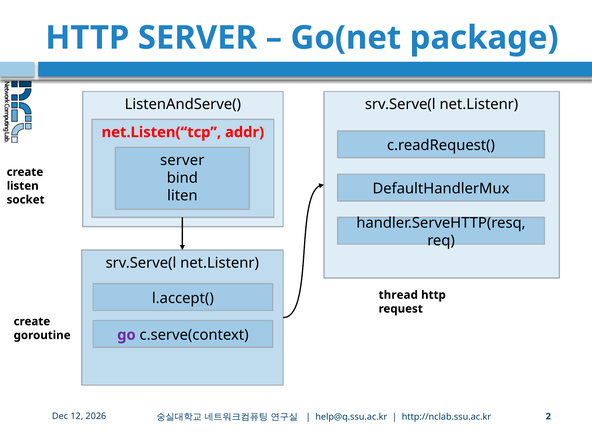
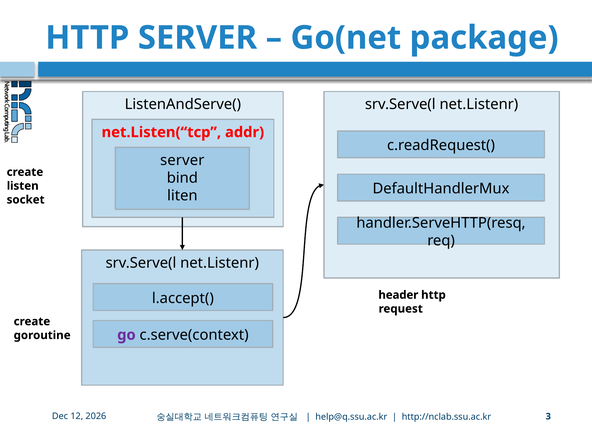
thread: thread -> header (398, 295)
2: 2 -> 3 (548, 416)
